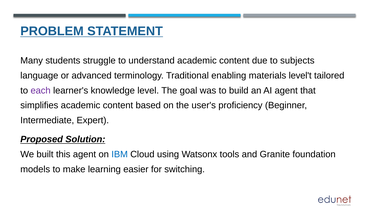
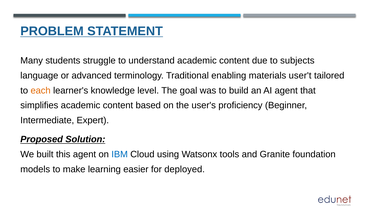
level't: level't -> user't (300, 75)
each colour: purple -> orange (41, 90)
switching: switching -> deployed (185, 169)
